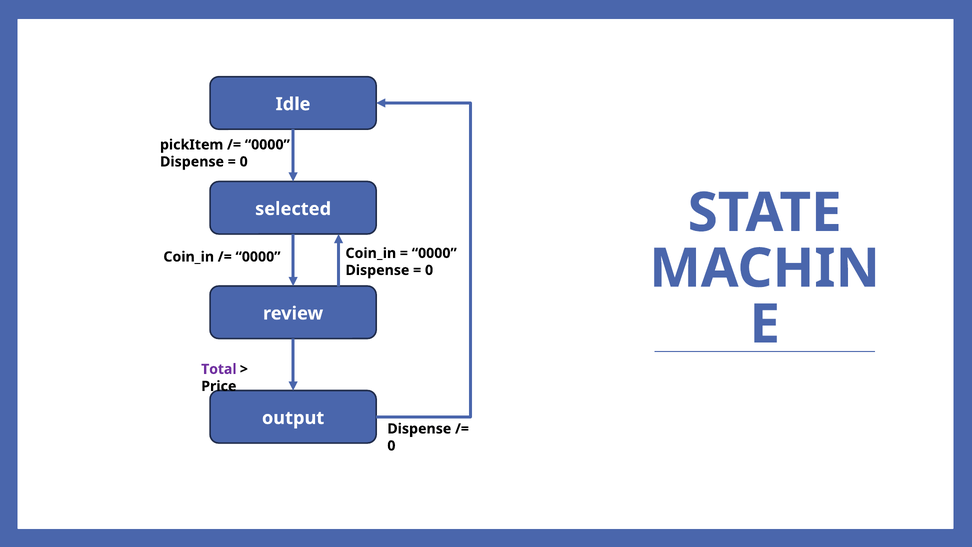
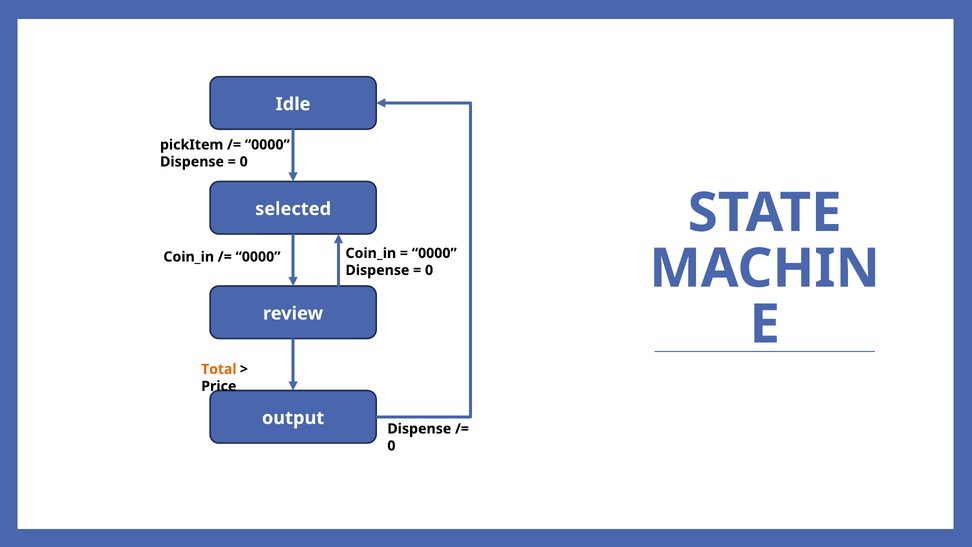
Total colour: purple -> orange (219, 369)
